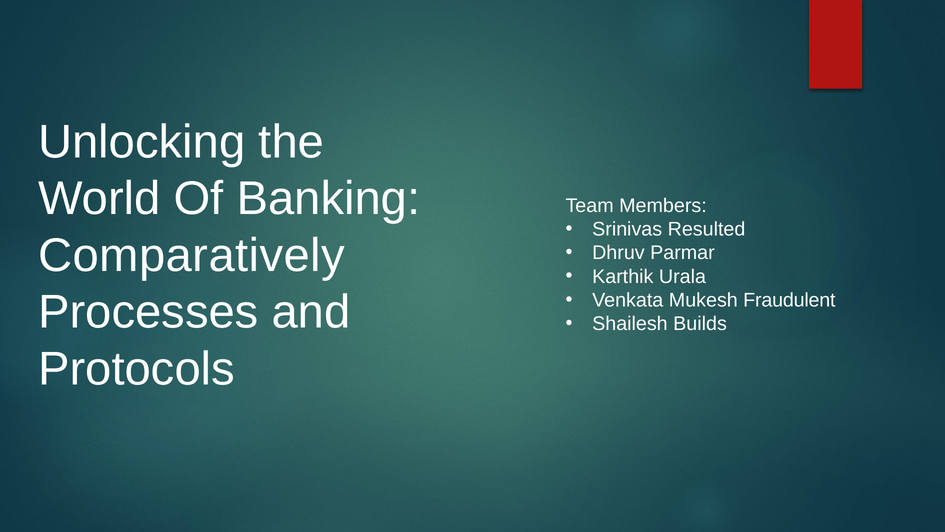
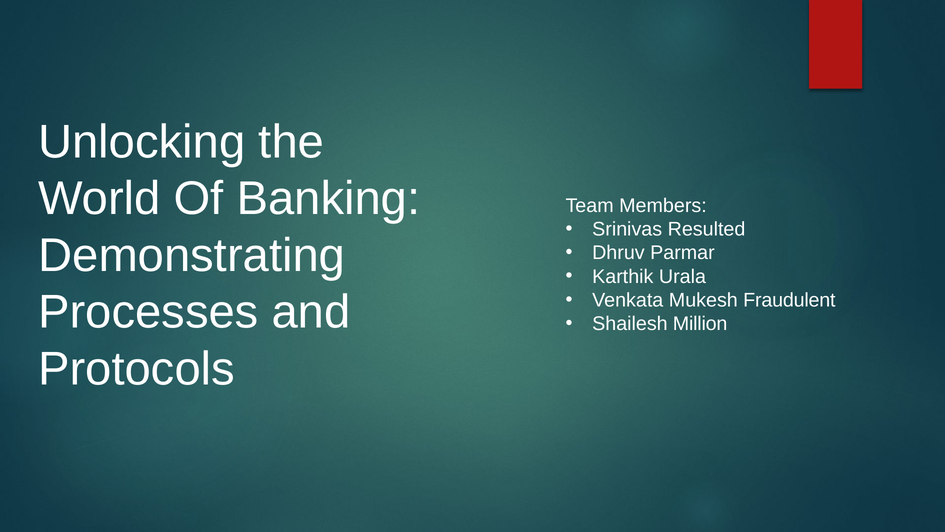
Comparatively: Comparatively -> Demonstrating (192, 255)
Builds: Builds -> Million (700, 324)
